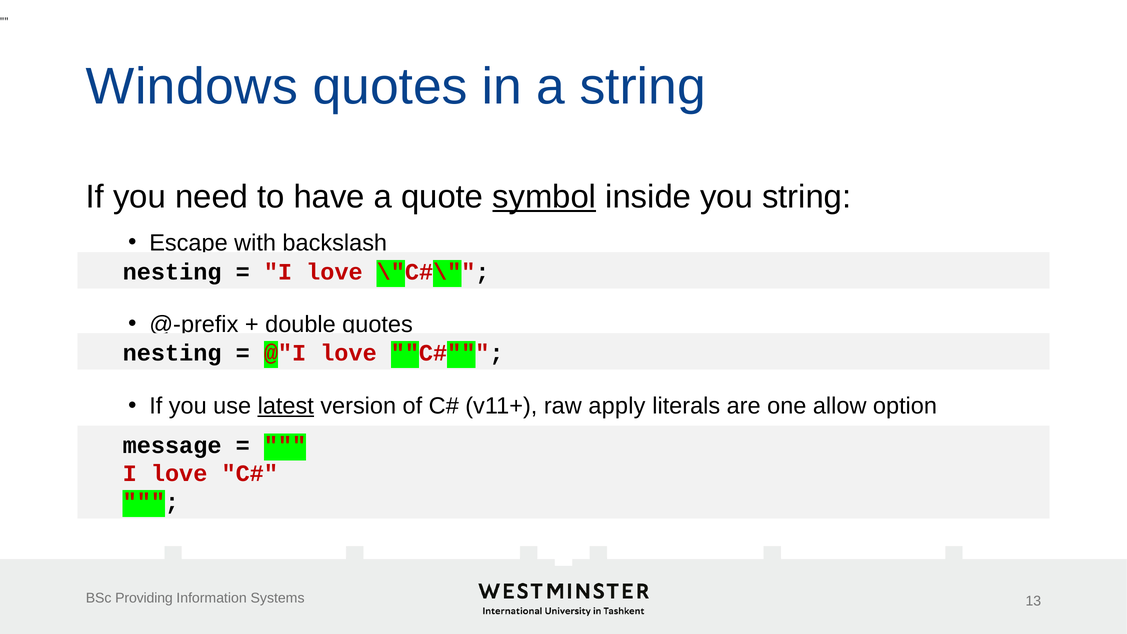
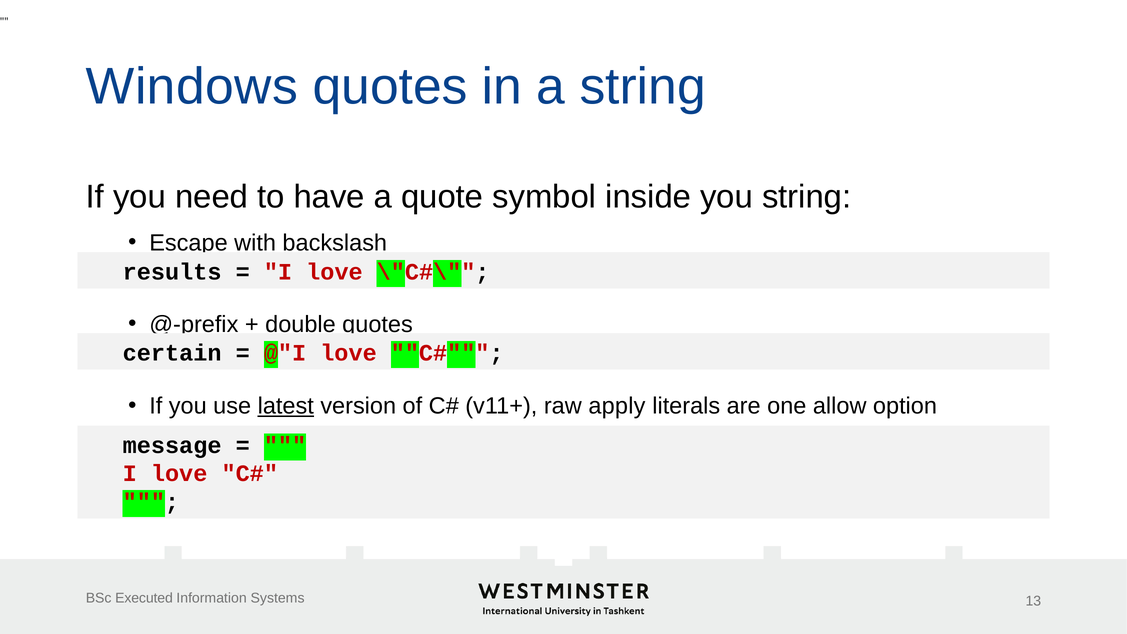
symbol underline: present -> none (544, 197)
nesting: nesting -> results (172, 272)
nesting: nesting -> certain (172, 353)
Providing: Providing -> Executed (144, 598)
